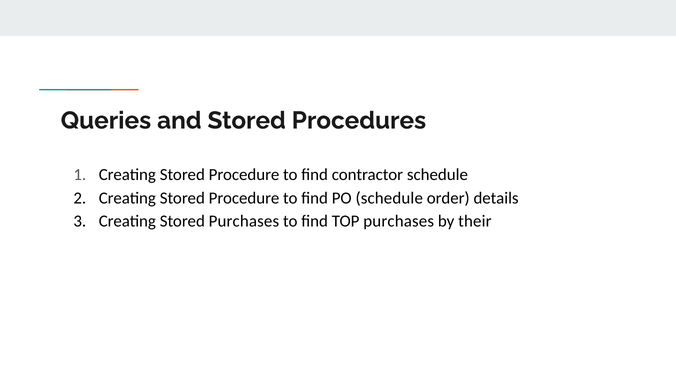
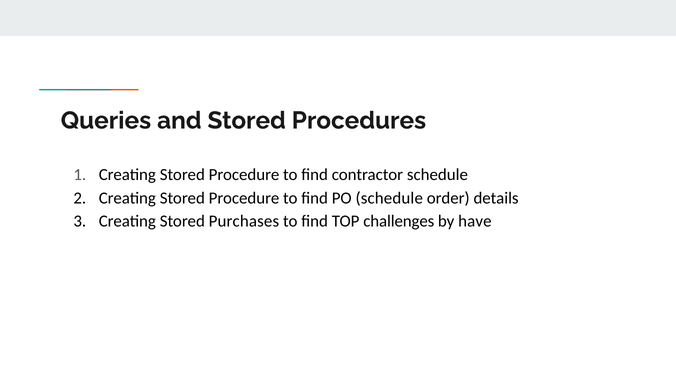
TOP purchases: purchases -> challenges (399, 221)
their: their -> have (475, 221)
